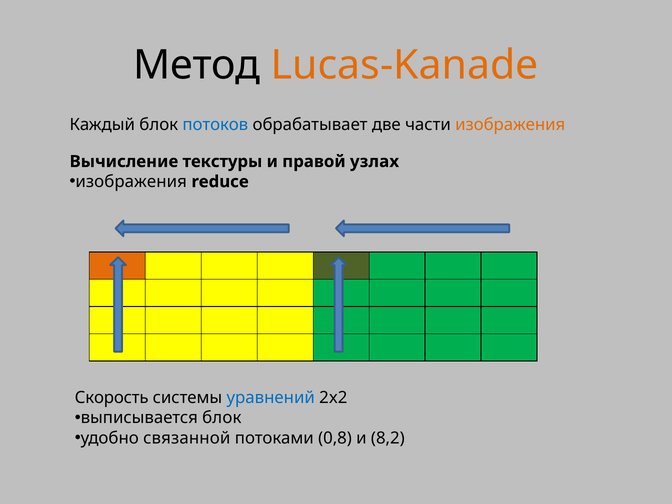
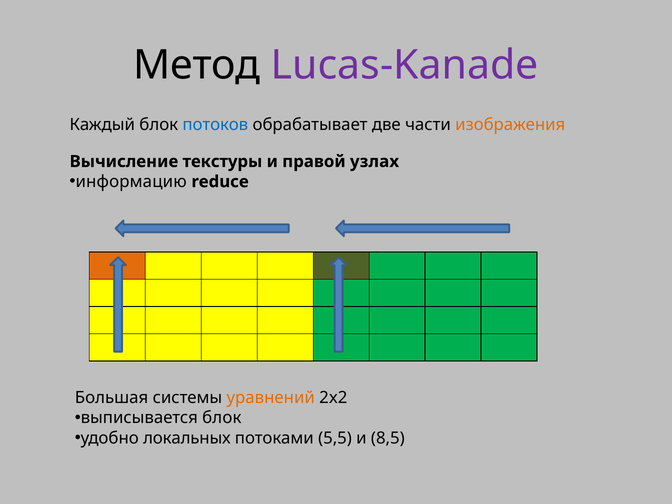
Lucas-Kanade colour: orange -> purple (405, 65)
изображения: изображения -> информацию (131, 182)
Скорость: Скорость -> Большая (112, 398)
уравнений colour: blue -> orange (271, 398)
связанной: связанной -> локальных (187, 438)
0,8: 0,8 -> 5,5 (335, 438)
8,2: 8,2 -> 8,5 (388, 438)
